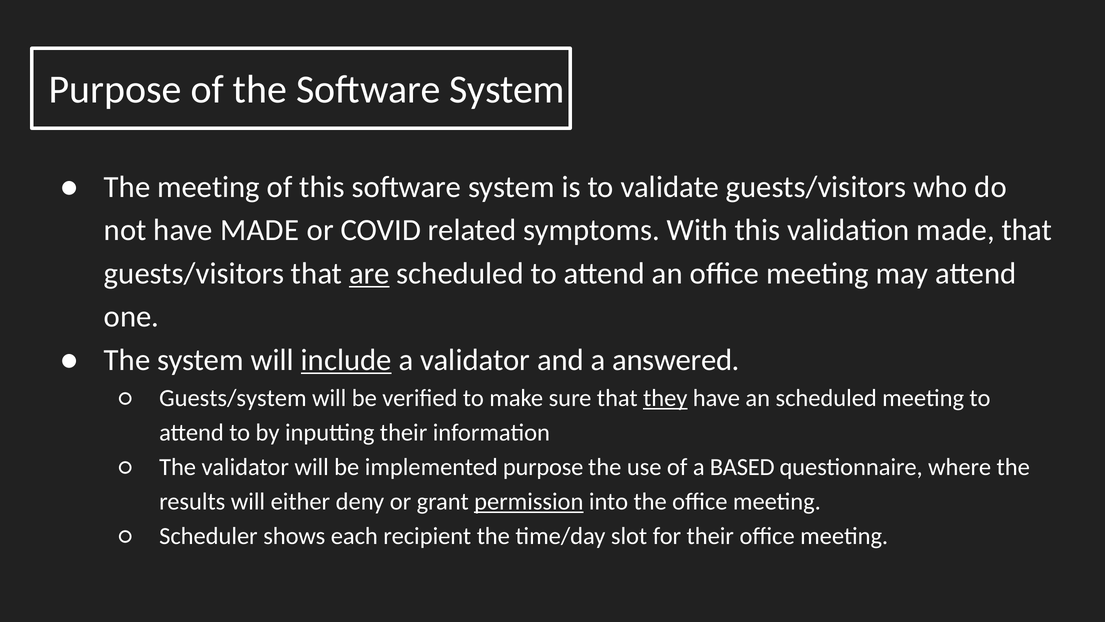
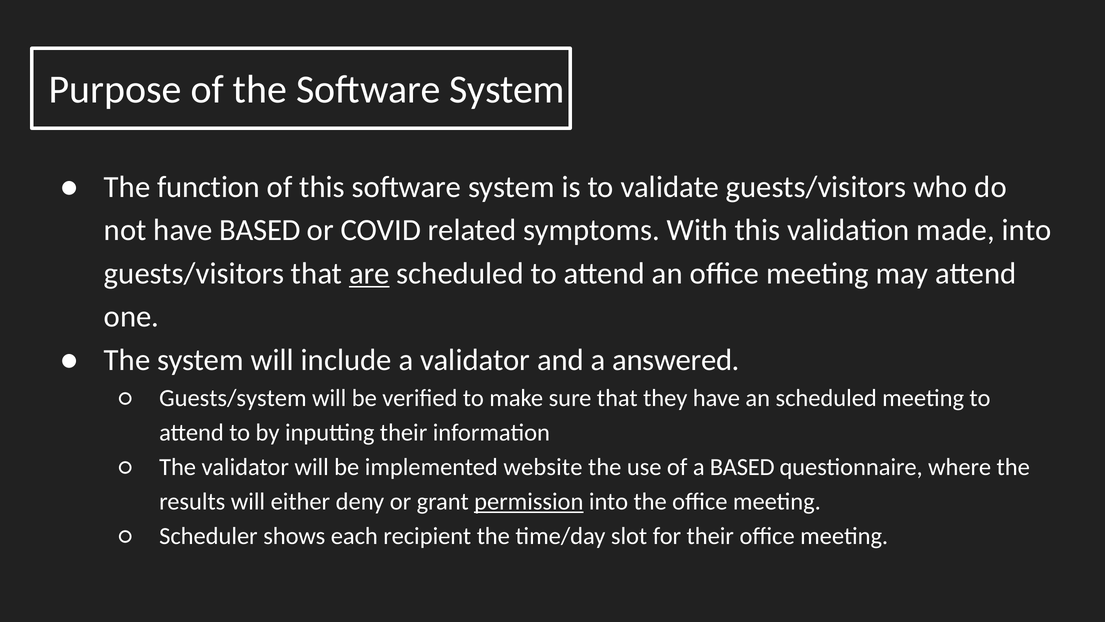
The meeting: meeting -> function (209, 187)
have MADE: MADE -> BASED (260, 230)
made that: that -> into (1027, 230)
include underline: present -> none (346, 360)
they underline: present -> none (665, 398)
implemented purpose: purpose -> website (543, 467)
